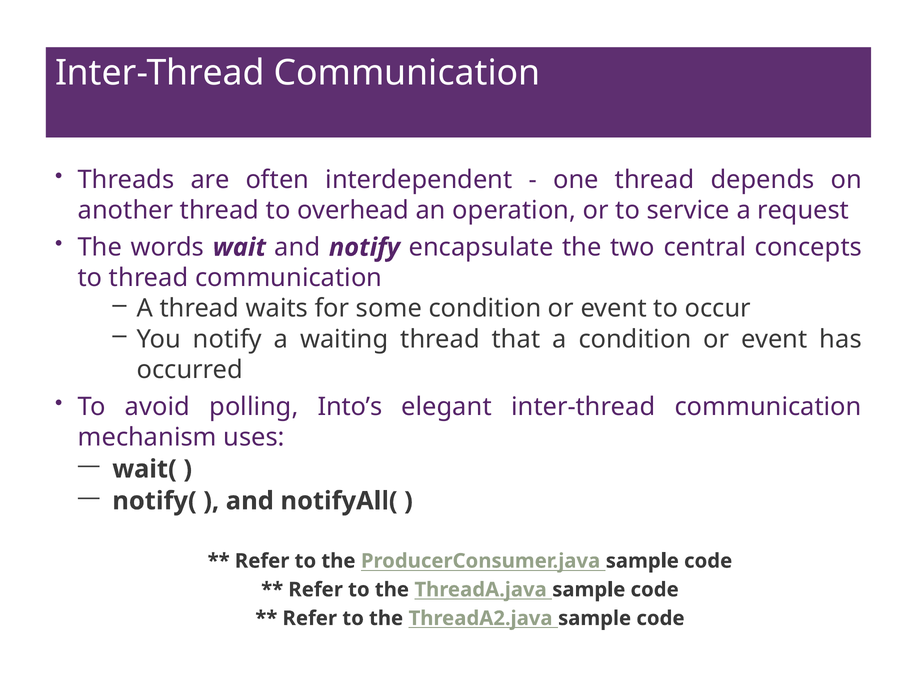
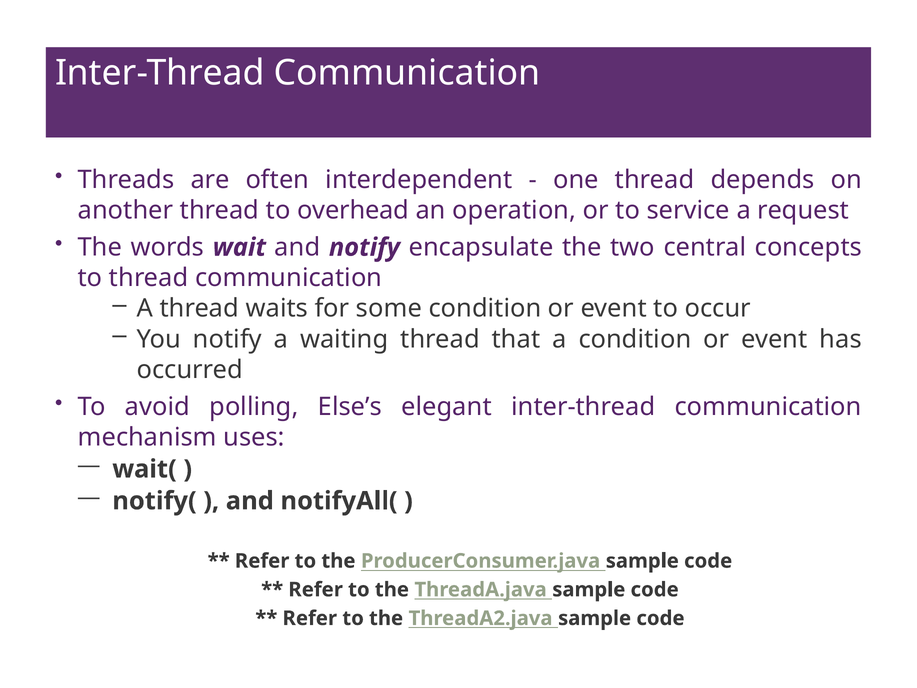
Into’s: Into’s -> Else’s (350, 407)
